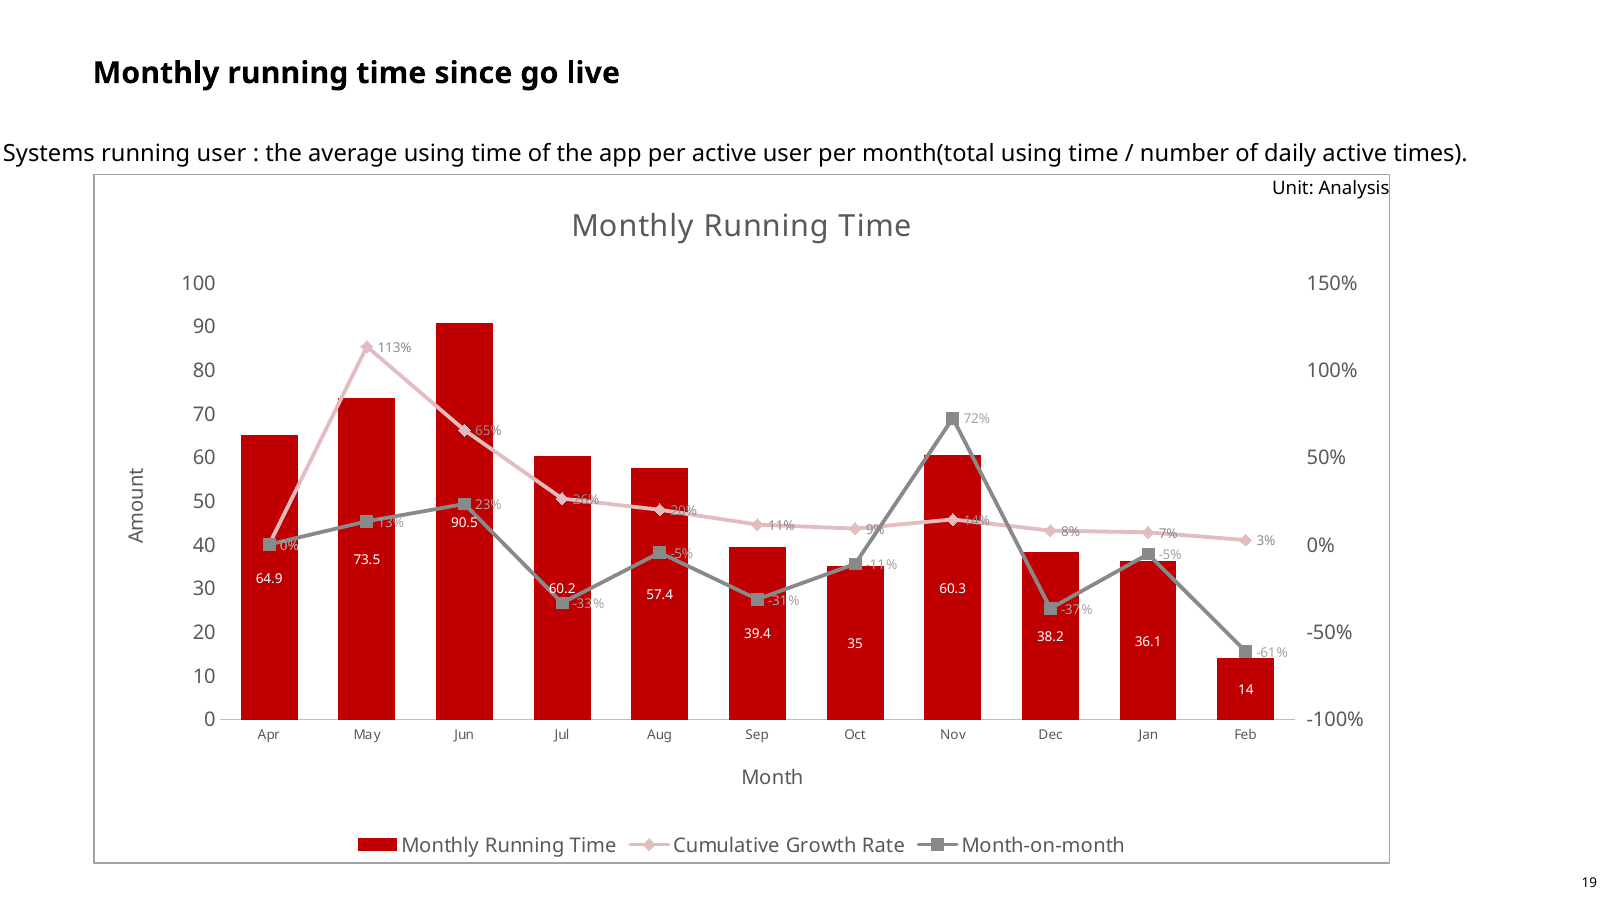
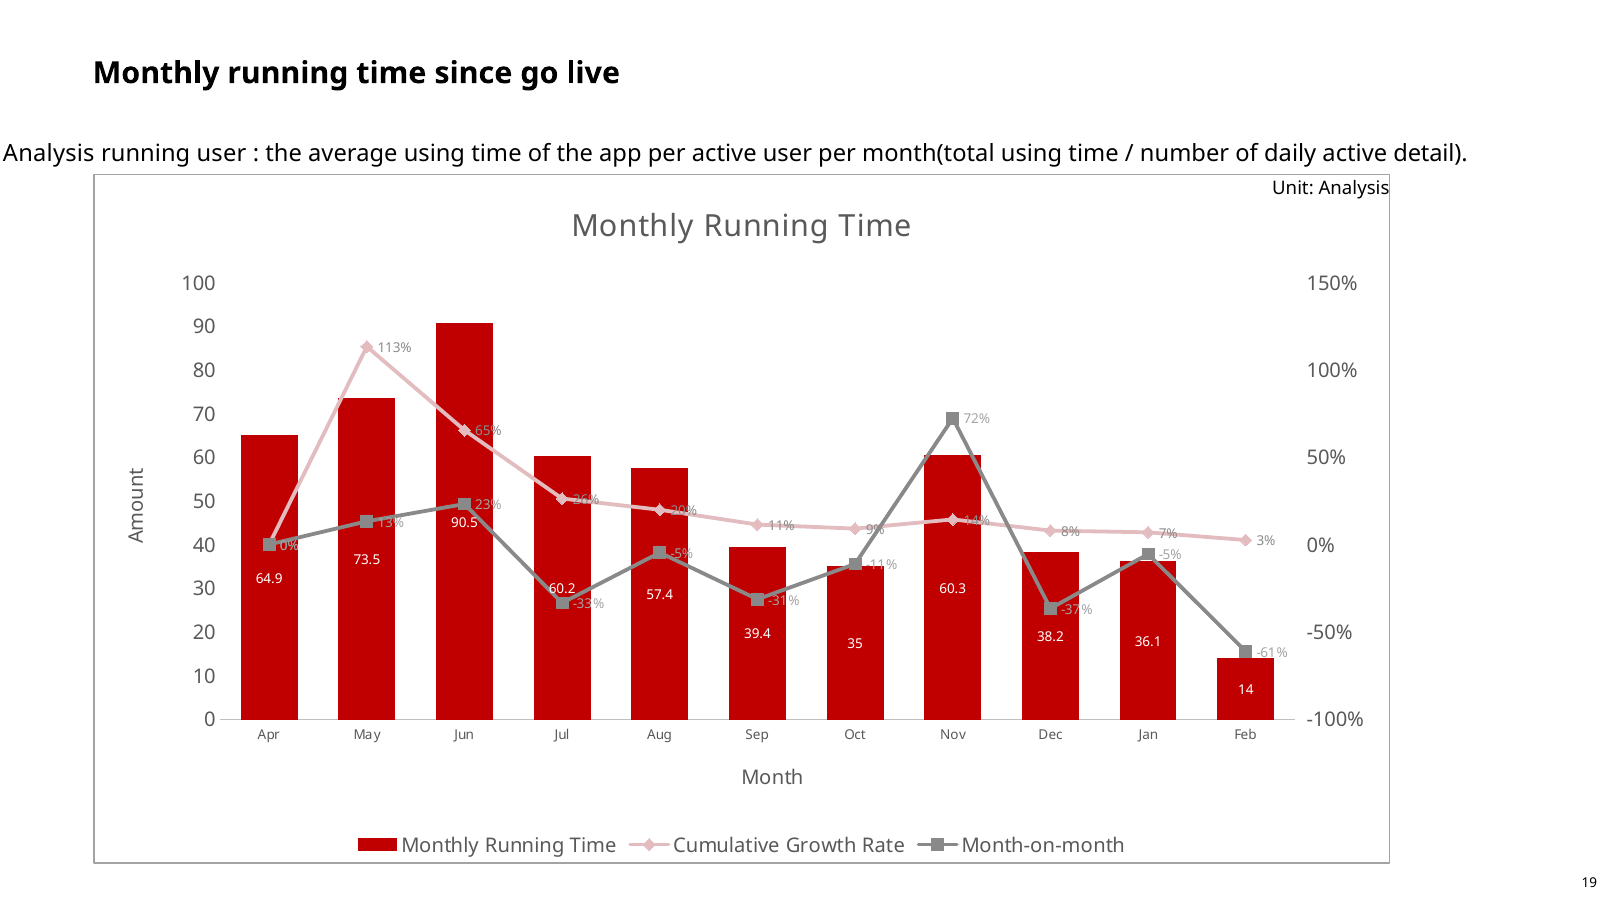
Systems: Systems -> Analysis (49, 154)
times: times -> detail (1431, 154)
